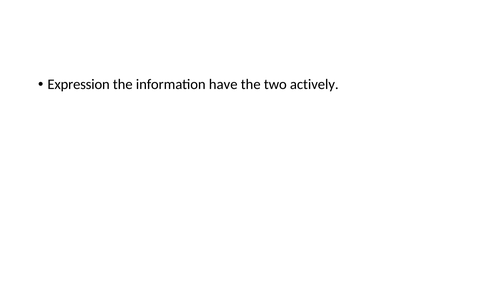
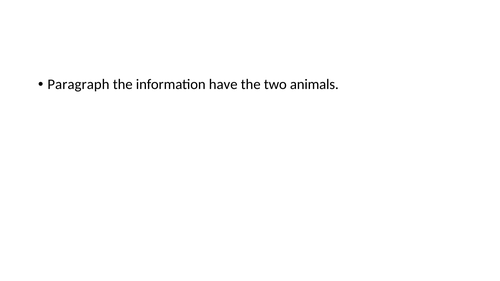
Expression: Expression -> Paragraph (78, 85)
actively: actively -> animals (314, 85)
